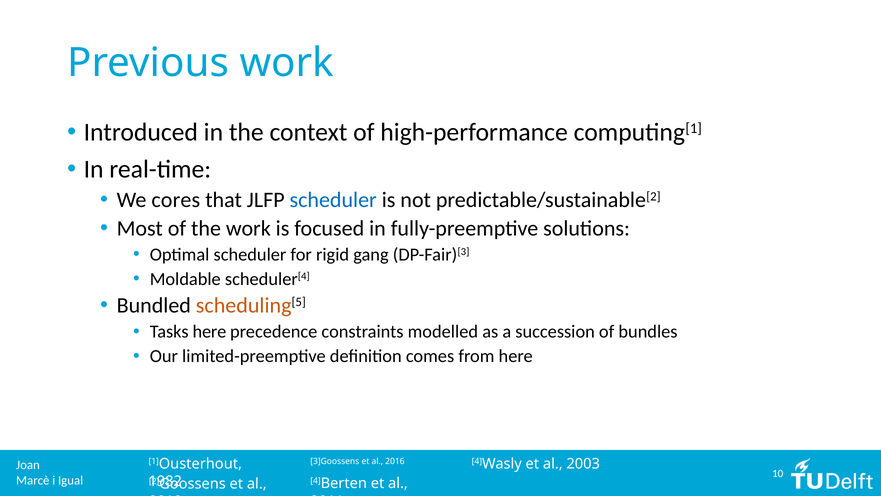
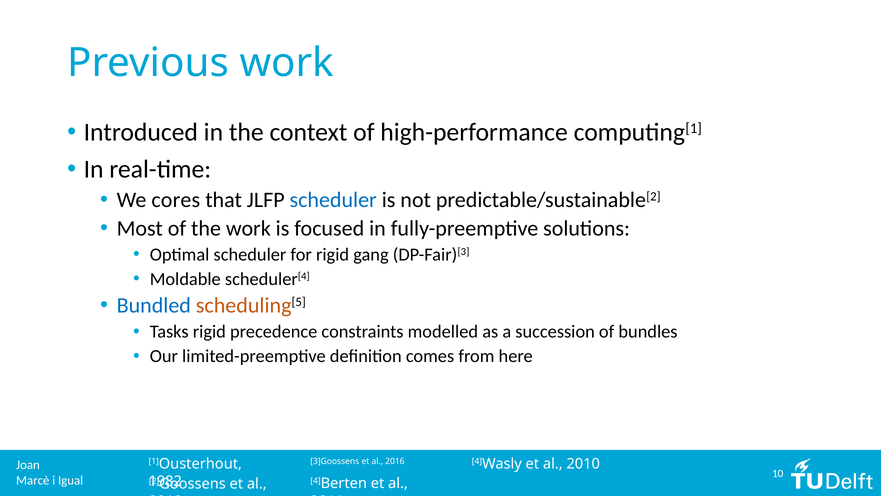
Bundled colour: black -> blue (154, 305)
Tasks here: here -> rigid (209, 332)
4]Wasly et al 2003: 2003 -> 2010 (583, 463)
